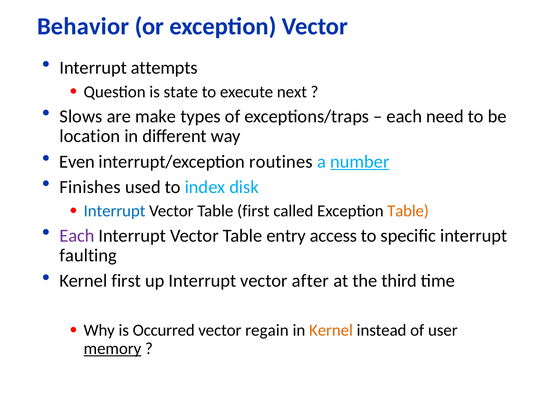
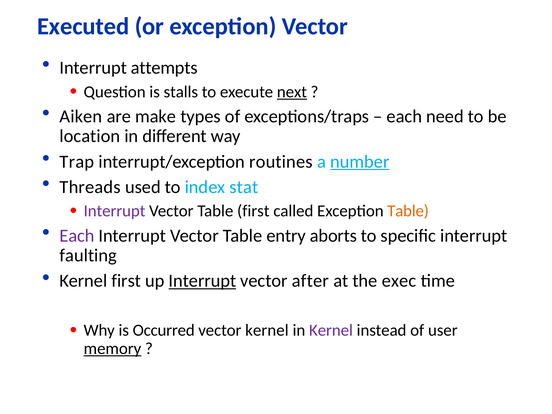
Behavior: Behavior -> Executed (83, 26)
state: state -> stalls (181, 92)
next underline: none -> present (292, 92)
Slows: Slows -> Aiken (81, 116)
Even: Even -> Trap (77, 162)
Finishes: Finishes -> Threads (90, 187)
disk: disk -> stat (244, 187)
Interrupt colour: blue -> purple (115, 211)
access: access -> aborts (333, 236)
Interrupt underline: none -> present (202, 281)
third: third -> exec (399, 281)
vector regain: regain -> kernel (267, 330)
Kernel colour: orange -> purple (331, 330)
